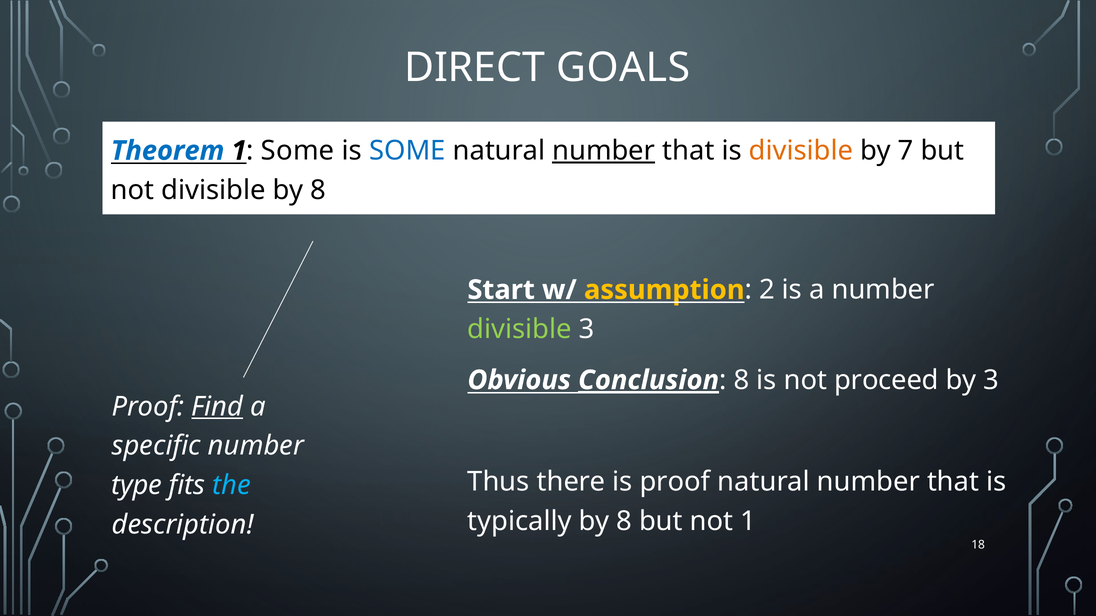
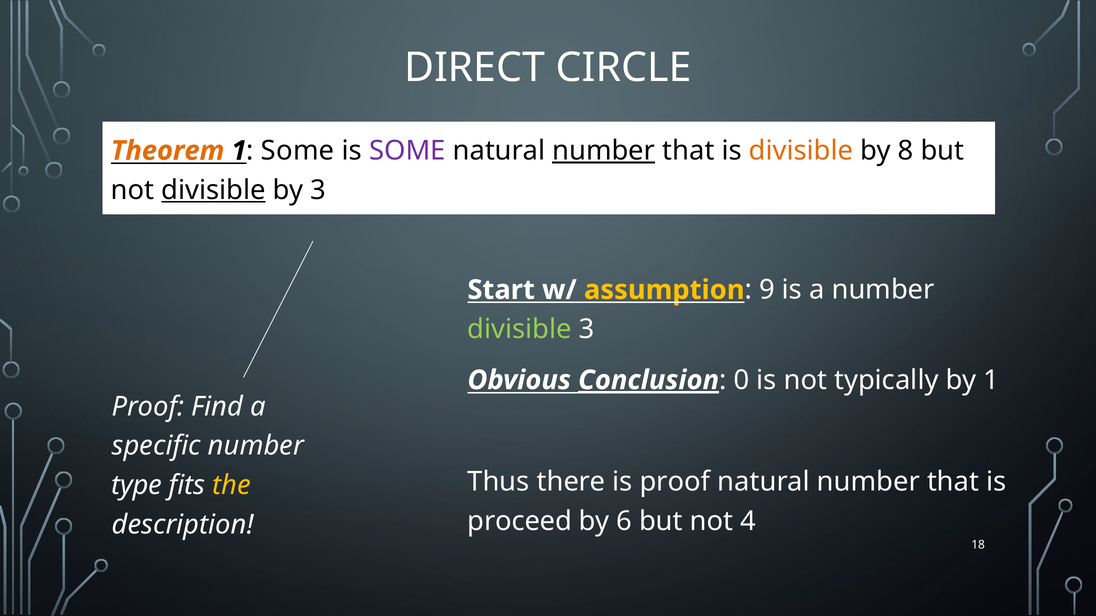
GOALS: GOALS -> CIRCLE (624, 68)
Theorem colour: blue -> orange (168, 151)
SOME colour: blue -> purple (407, 151)
7: 7 -> 8 (906, 151)
divisible underline: none -> present (213, 190)
8: 8 -> 3 (318, 190)
2: 2 -> 9 (767, 290)
8: 8 -> 0 (741, 380)
proceed: proceed -> typically (886, 380)
by 3: 3 -> 1 (991, 380)
Find underline: present -> none (217, 407)
the colour: light blue -> yellow (232, 486)
typically: typically -> proceed (520, 522)
8: 8 -> 6 (624, 522)
not 1: 1 -> 4 (748, 522)
